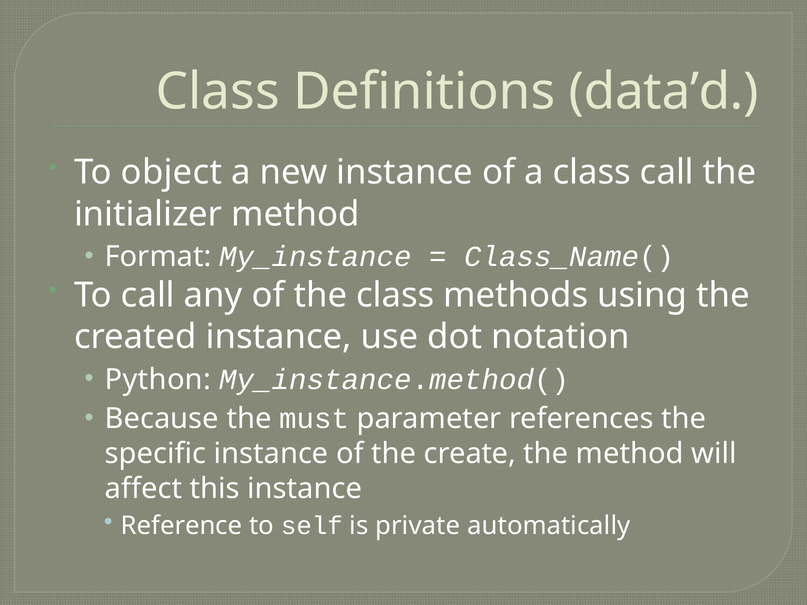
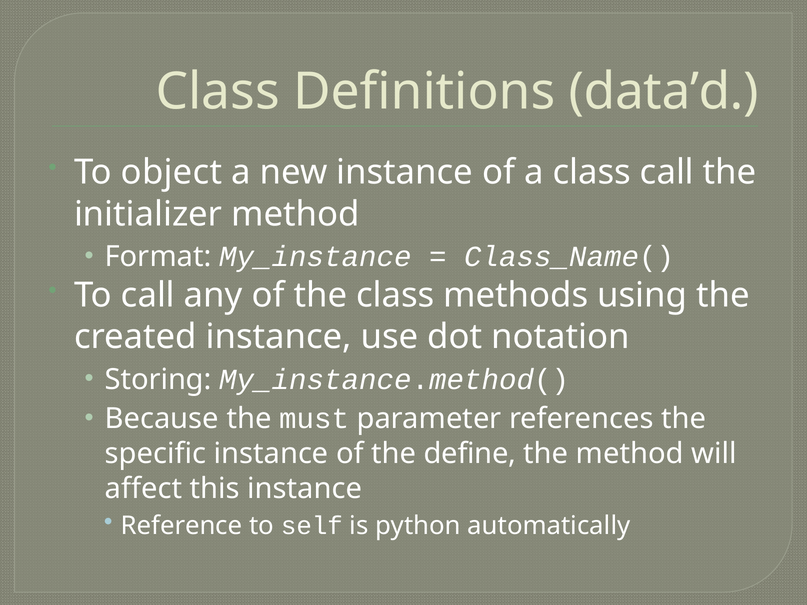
Python: Python -> Storing (158, 380)
create: create -> define (470, 454)
private: private -> python (418, 526)
